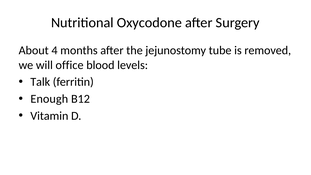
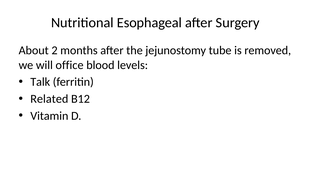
Oxycodone: Oxycodone -> Esophageal (149, 23)
4: 4 -> 2 (55, 50)
Enough: Enough -> Related (49, 99)
